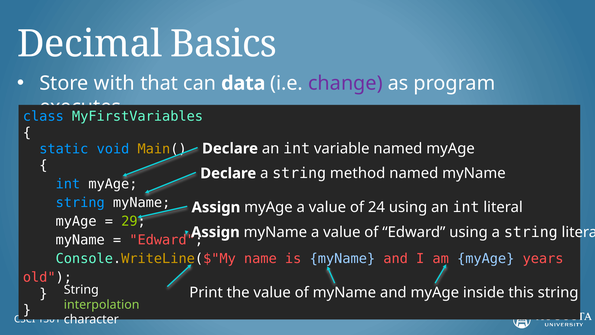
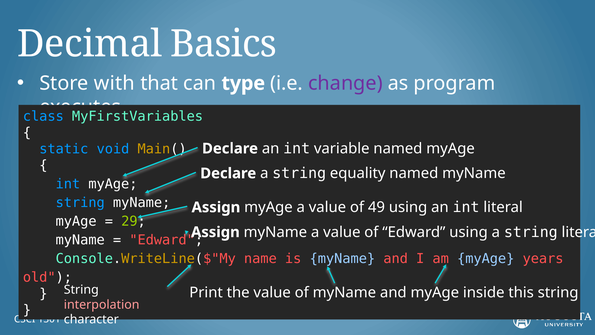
data: data -> type (243, 83)
method: method -> equality (358, 173)
24: 24 -> 49 (376, 207)
interpolation colour: light green -> pink (102, 304)
